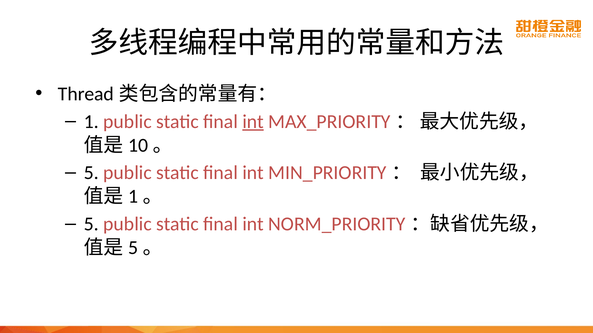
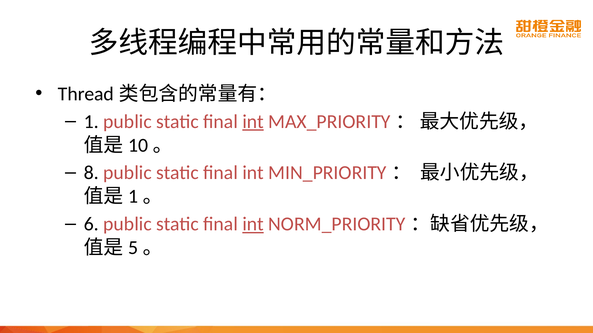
5: 5 -> 8 (91, 173)
5: 5 -> 6 (91, 224)
int underline: none -> present (253, 224)
